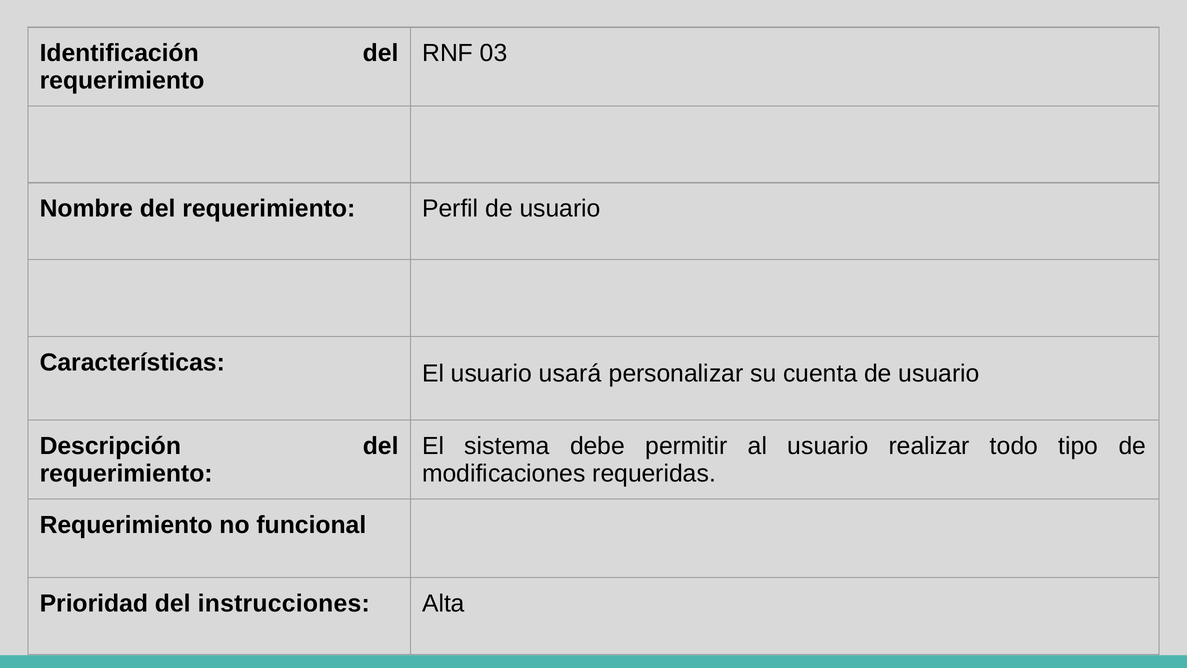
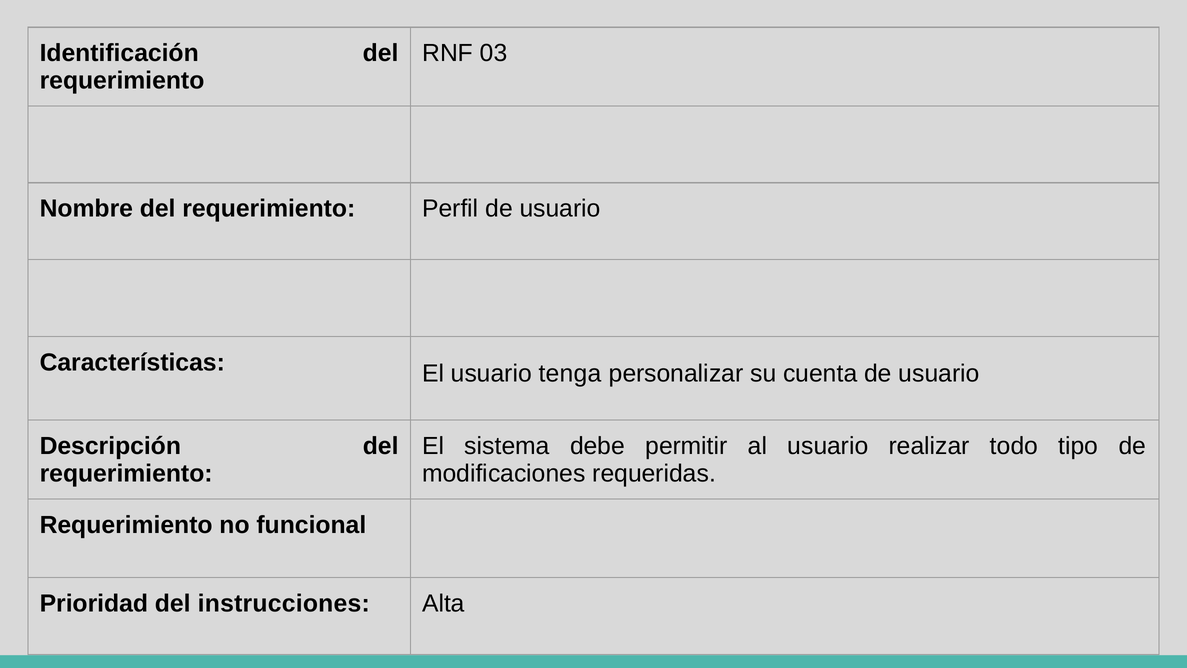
usará: usará -> tenga (570, 373)
